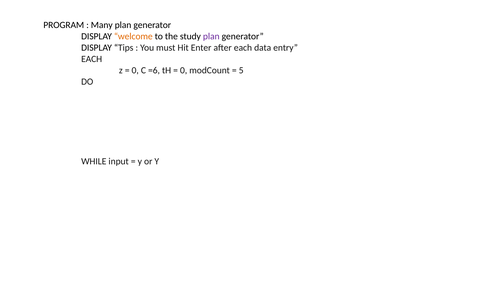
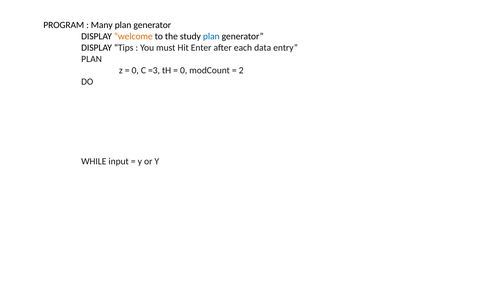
plan colour: purple -> blue (211, 36)
EACH: EACH -> PLAN (92, 59)
=6: =6 -> =3 (154, 70)
5: 5 -> 2 (241, 70)
